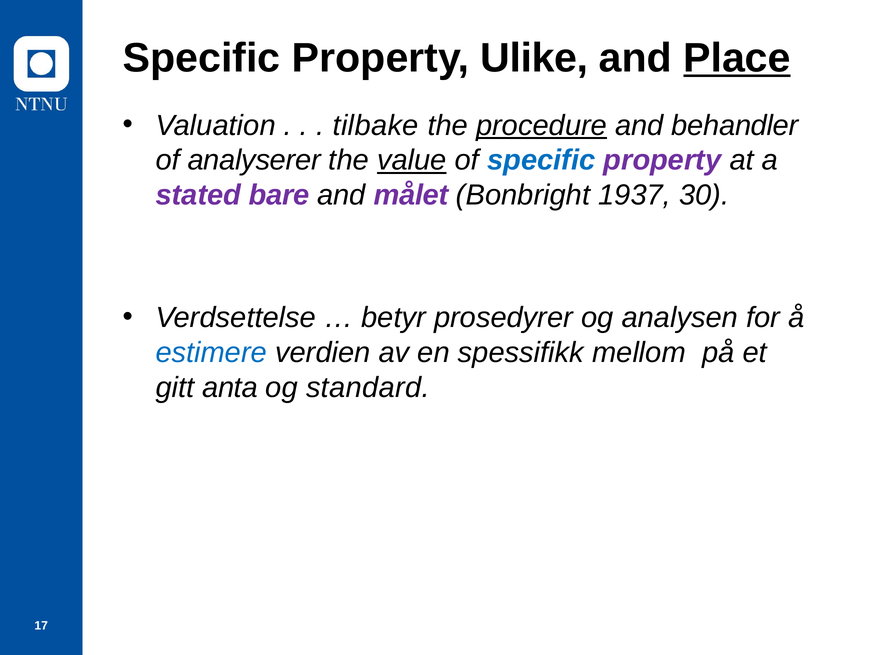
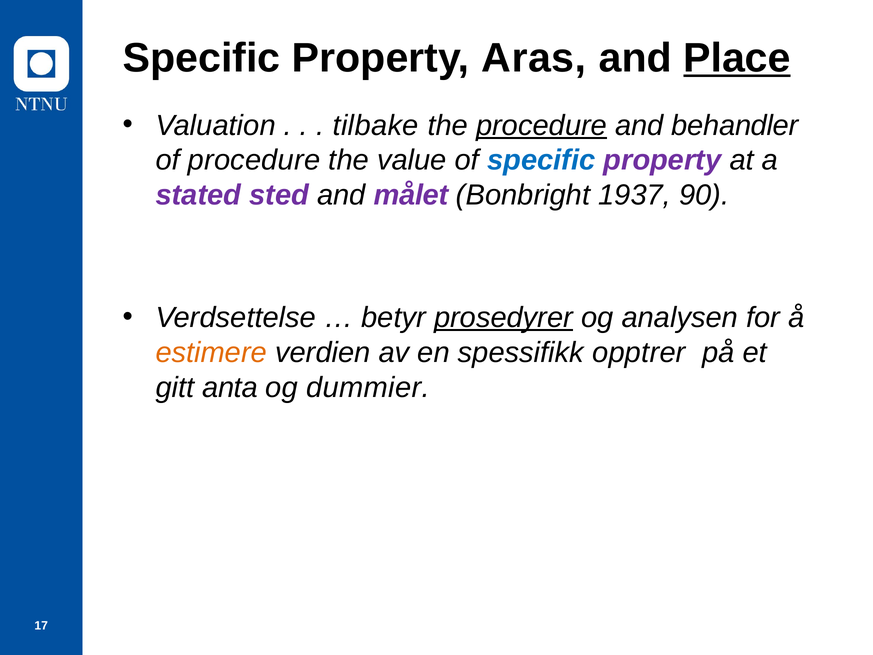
Ulike: Ulike -> Aras (534, 58)
of analyserer: analyserer -> procedure (254, 160)
value underline: present -> none (412, 160)
bare: bare -> sted (279, 195)
30: 30 -> 90 (704, 195)
prosedyrer underline: none -> present (504, 317)
estimere colour: blue -> orange (211, 352)
mellom: mellom -> opptrer (639, 352)
standard: standard -> dummier (368, 387)
